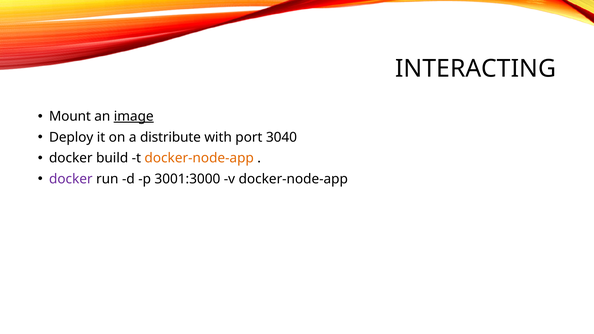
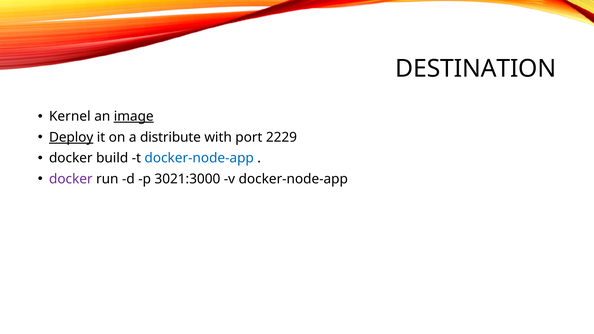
INTERACTING: INTERACTING -> DESTINATION (476, 69)
Mount: Mount -> Kernel (70, 116)
Deploy underline: none -> present (71, 137)
3040: 3040 -> 2229 (281, 137)
docker-node-app colour: orange -> blue (199, 158)
3001:3000: 3001:3000 -> 3021:3000 (187, 179)
